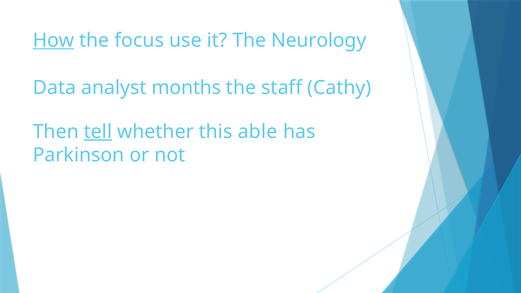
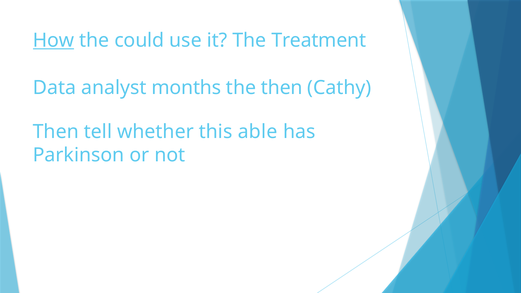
focus: focus -> could (139, 40)
Neurology: Neurology -> Treatment (319, 40)
the staff: staff -> then (282, 88)
tell underline: present -> none (98, 132)
